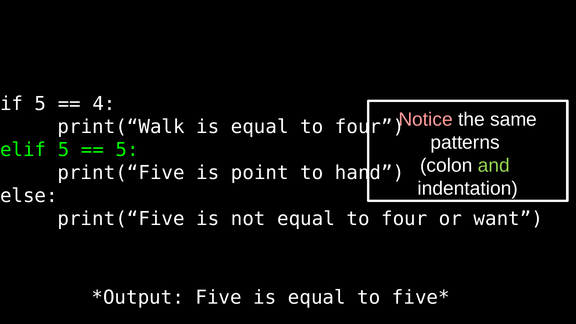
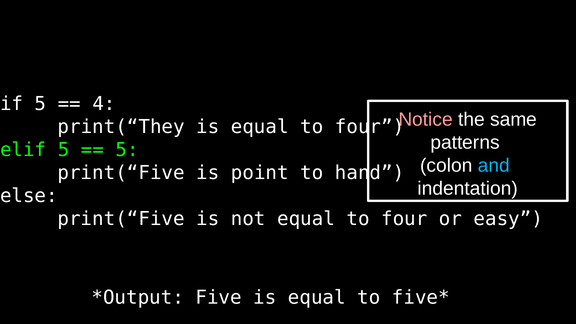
print(“Walk: print(“Walk -> print(“They (121, 127)
and colour: light green -> light blue (494, 165)
want: want -> easy (508, 219)
